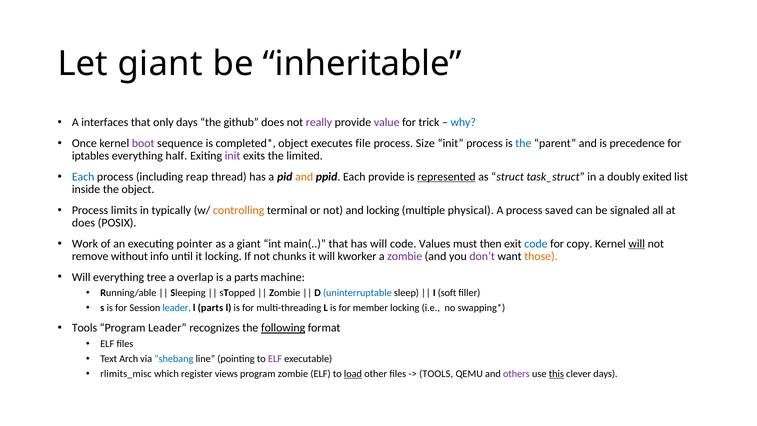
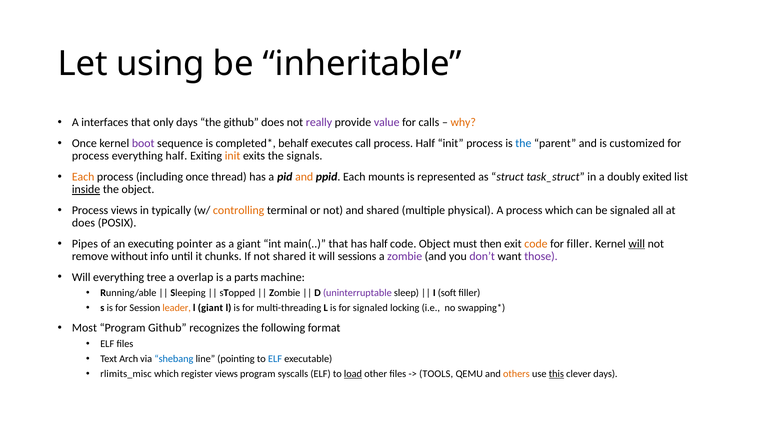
Let giant: giant -> using (161, 64)
trick: trick -> calls (429, 122)
why colour: blue -> orange (463, 122)
object: object -> behalf (293, 143)
file: file -> call (363, 143)
process Size: Size -> Half (425, 143)
precedence: precedence -> customized (637, 143)
iptables: iptables -> process (90, 156)
init colour: purple -> orange (233, 156)
limited: limited -> signals (305, 156)
Each colour: blue -> orange (83, 177)
including reap: reap -> once (197, 177)
Each provide: provide -> mounts (386, 177)
represented underline: present -> none (446, 177)
inside underline: none -> present (86, 189)
Process limits: limits -> views (124, 210)
and locking: locking -> shared (383, 210)
process saved: saved -> which (559, 210)
Work: Work -> Pipes (85, 244)
has will: will -> half (379, 244)
code Values: Values -> Object (435, 244)
code colour: blue -> orange (536, 244)
for copy: copy -> filler (579, 244)
it locking: locking -> chunks (223, 256)
not chunks: chunks -> shared (290, 256)
kworker: kworker -> sessions (357, 256)
those colour: orange -> purple (541, 256)
uninterruptable colour: blue -> purple (357, 293)
leader colour: blue -> orange (177, 308)
l parts: parts -> giant (210, 308)
for member: member -> signaled (370, 308)
Tools: Tools -> Most (84, 328)
Program Leader: Leader -> Github (167, 328)
following underline: present -> none (283, 328)
ELF colour: purple -> blue (275, 359)
program zombie: zombie -> syscalls (293, 374)
others colour: purple -> orange (516, 374)
